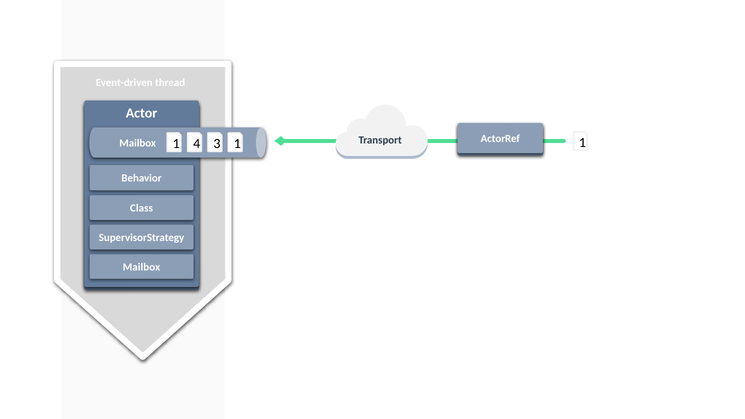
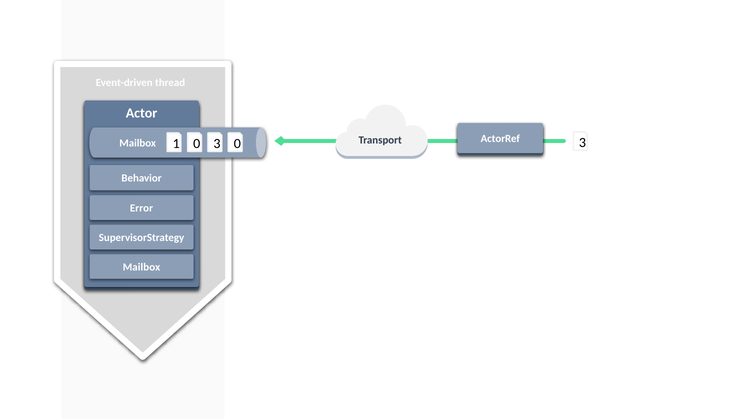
1: 1 -> 3 (582, 143)
1 4: 4 -> 0 (197, 144)
3 1: 1 -> 0 (237, 144)
Class: Class -> Error (141, 208)
